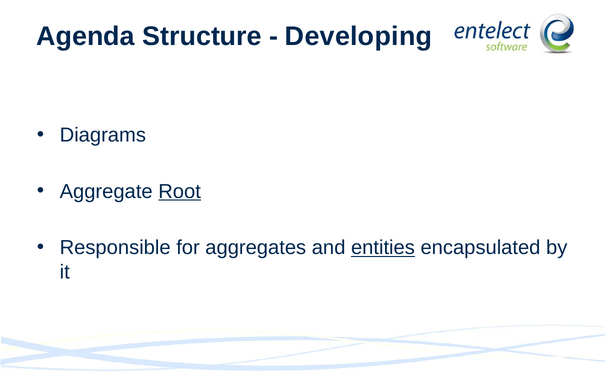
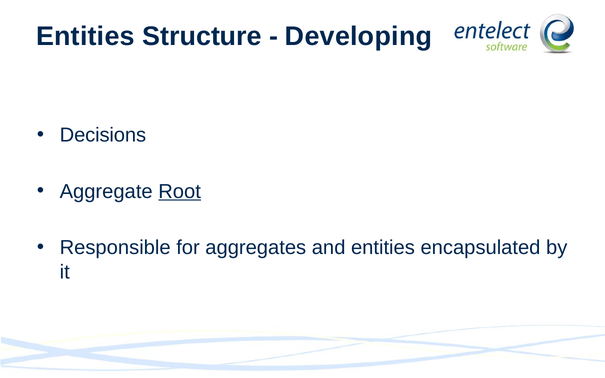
Agenda: Agenda -> Entities (85, 36)
Diagrams: Diagrams -> Decisions (103, 135)
entities underline: present -> none (383, 248)
